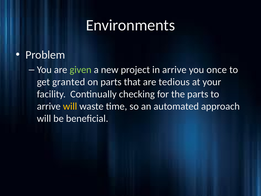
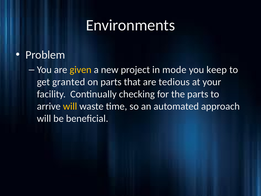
given colour: light green -> yellow (81, 70)
in arrive: arrive -> mode (174, 70)
once: once -> keep (217, 70)
